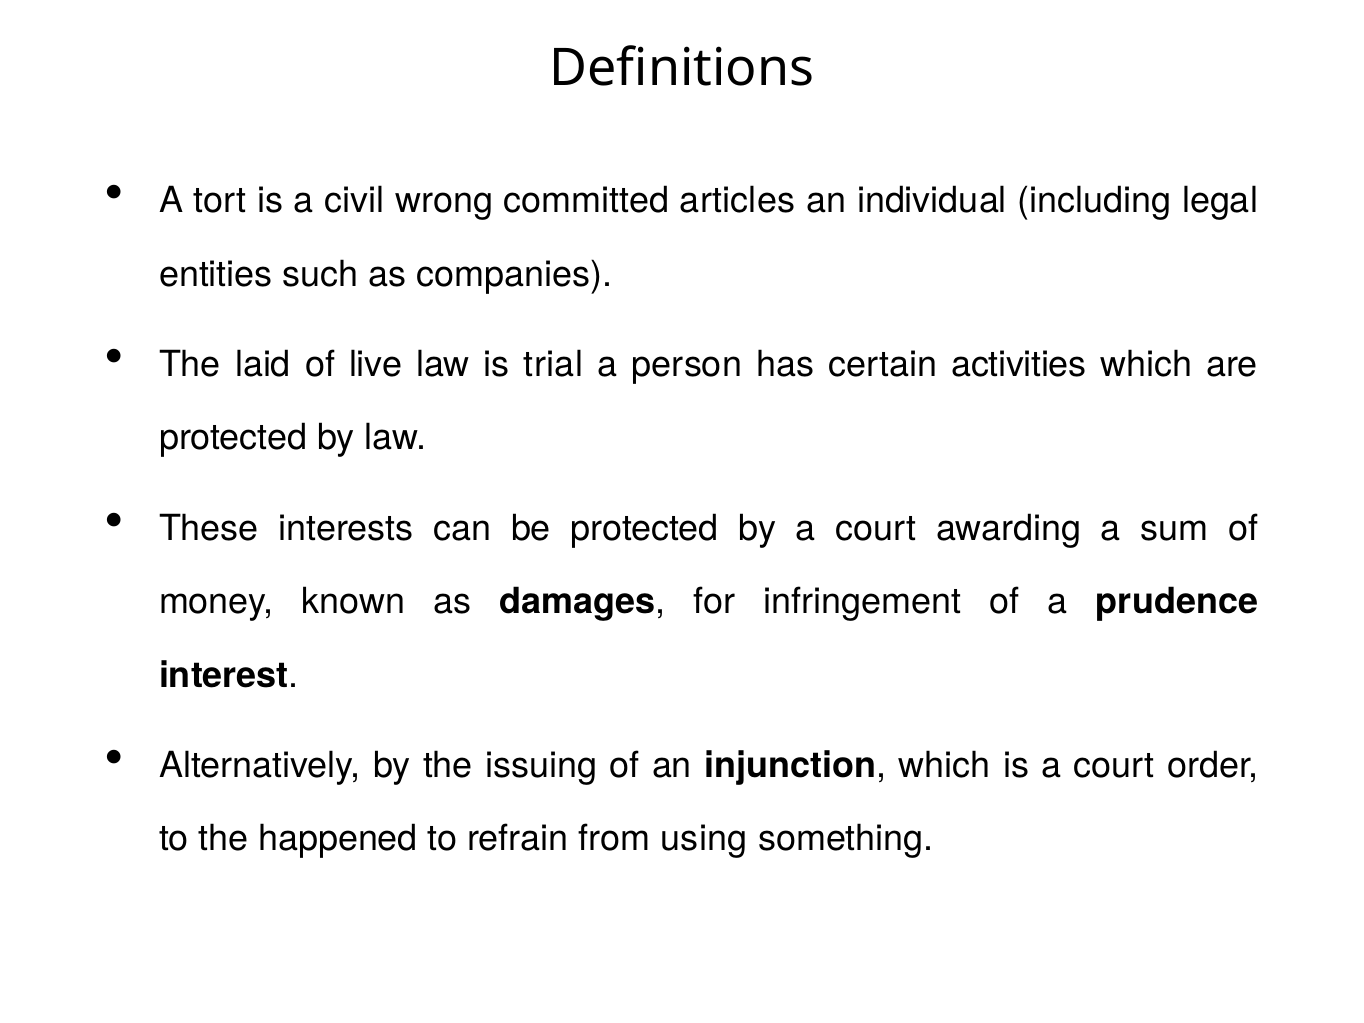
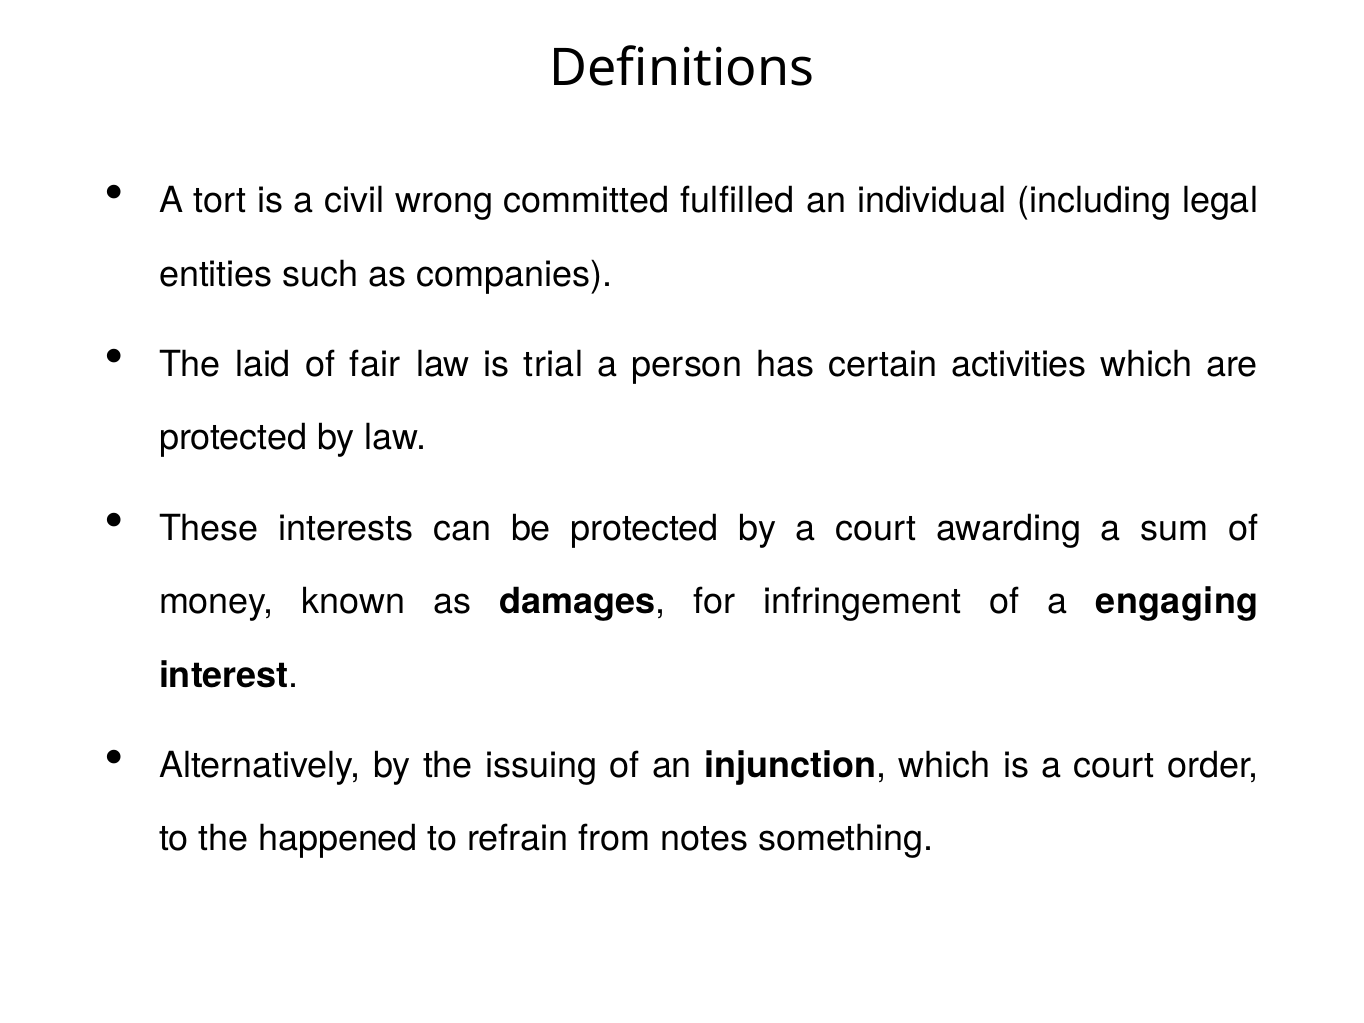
articles: articles -> fulfilled (738, 201)
live: live -> fair (375, 365)
prudence: prudence -> engaging (1177, 602)
using: using -> notes (704, 839)
